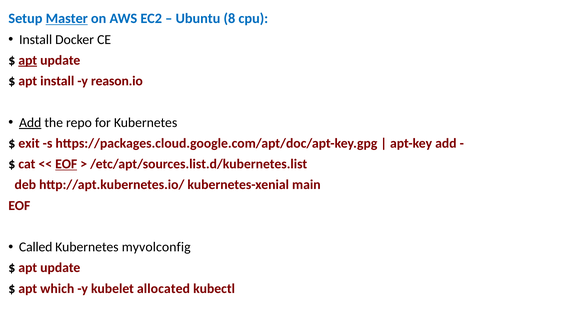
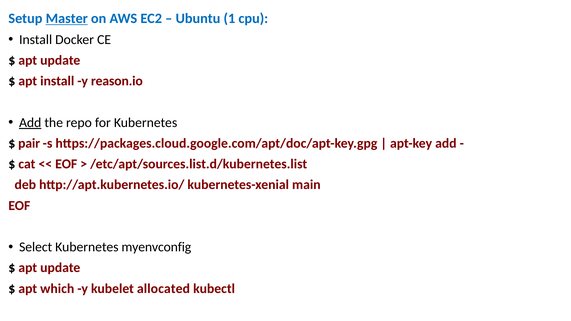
8: 8 -> 1 (229, 19)
apt underline: present -> none (28, 60)
exit: exit -> pair (29, 143)
EOF underline: present -> none (66, 164)
Called: Called -> Select (36, 247)
myvolconfig: myvolconfig -> myenvconfig (156, 247)
